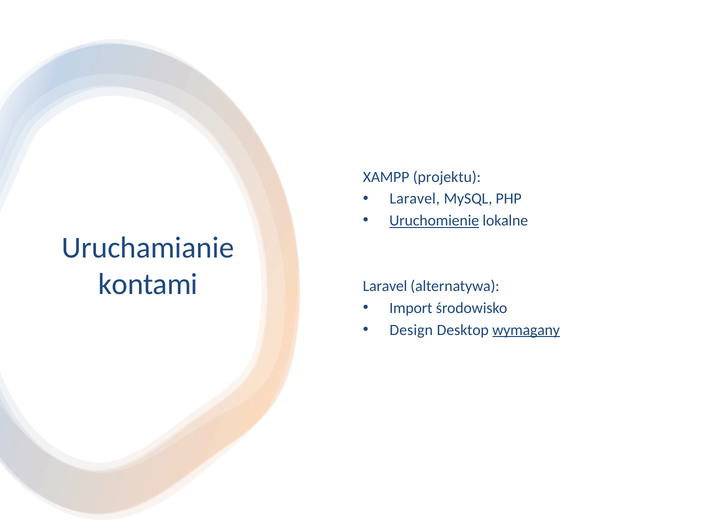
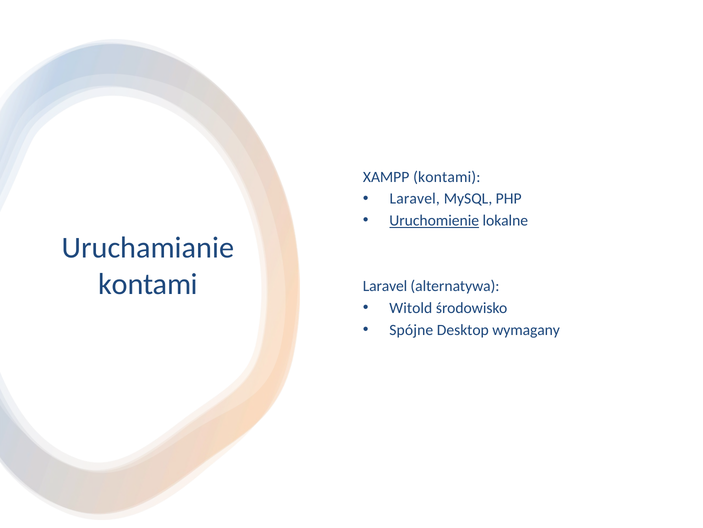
XAMPP projektu: projektu -> kontami (447, 177)
Import: Import -> Witold (411, 308)
Design: Design -> Spójne (411, 329)
wymagany underline: present -> none (526, 329)
